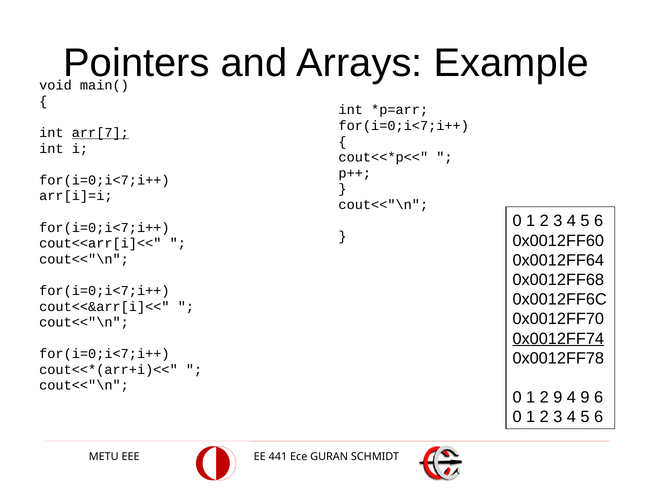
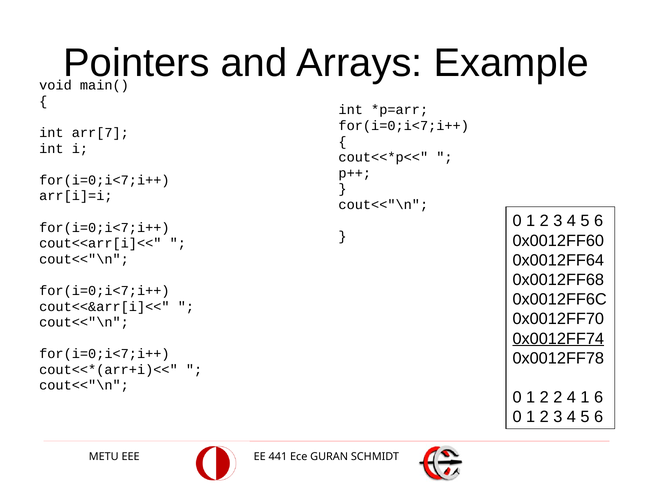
arr[7 underline: present -> none (100, 133)
2 9: 9 -> 2 (558, 397)
4 9: 9 -> 1 (585, 397)
